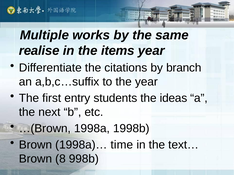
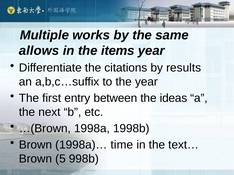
realise: realise -> allows (39, 51)
branch: branch -> results (184, 68)
students: students -> between (115, 98)
8: 8 -> 5 (60, 159)
